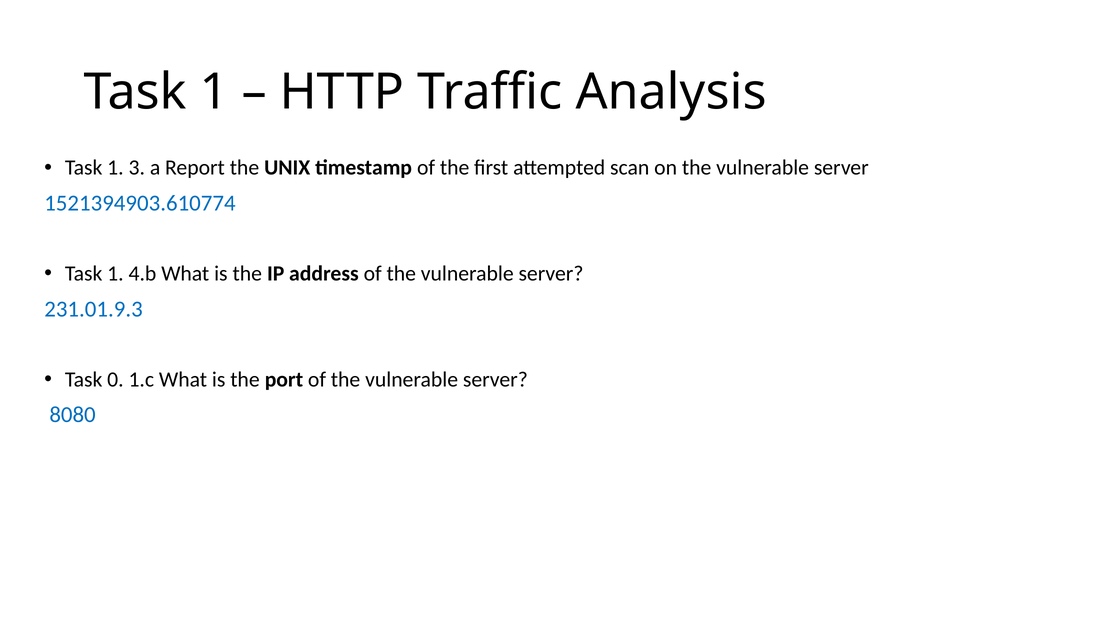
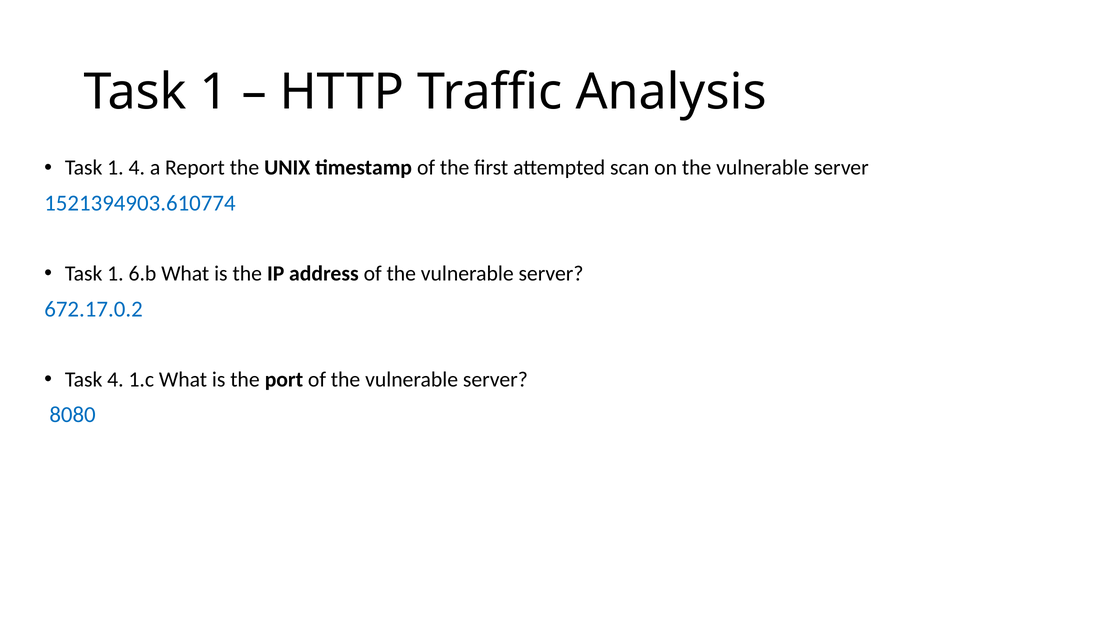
1 3: 3 -> 4 (137, 168)
4.b: 4.b -> 6.b (142, 274)
231.01.9.3: 231.01.9.3 -> 672.17.0.2 (94, 309)
Task 0: 0 -> 4 (115, 379)
